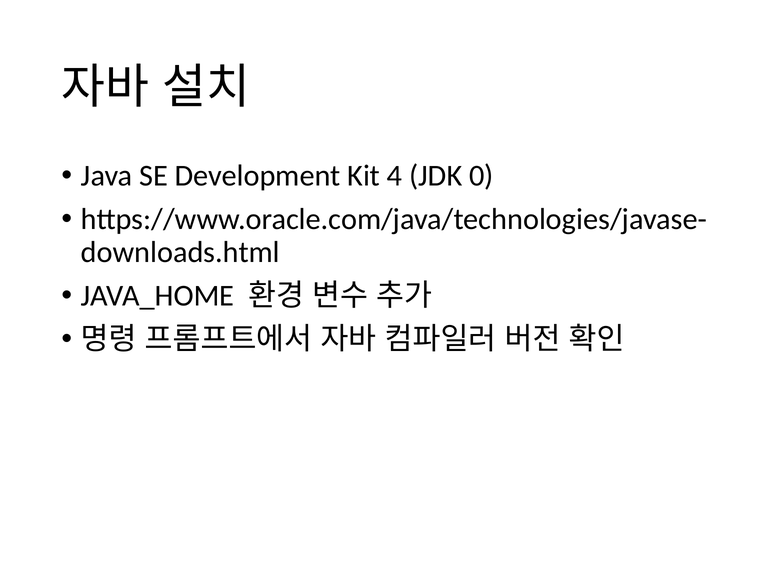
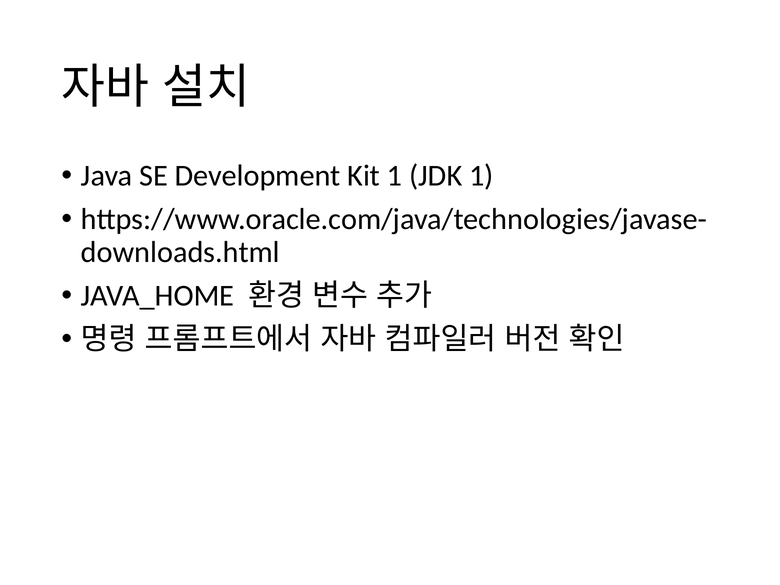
Kit 4: 4 -> 1 (395, 176)
JDK 0: 0 -> 1 (481, 176)
